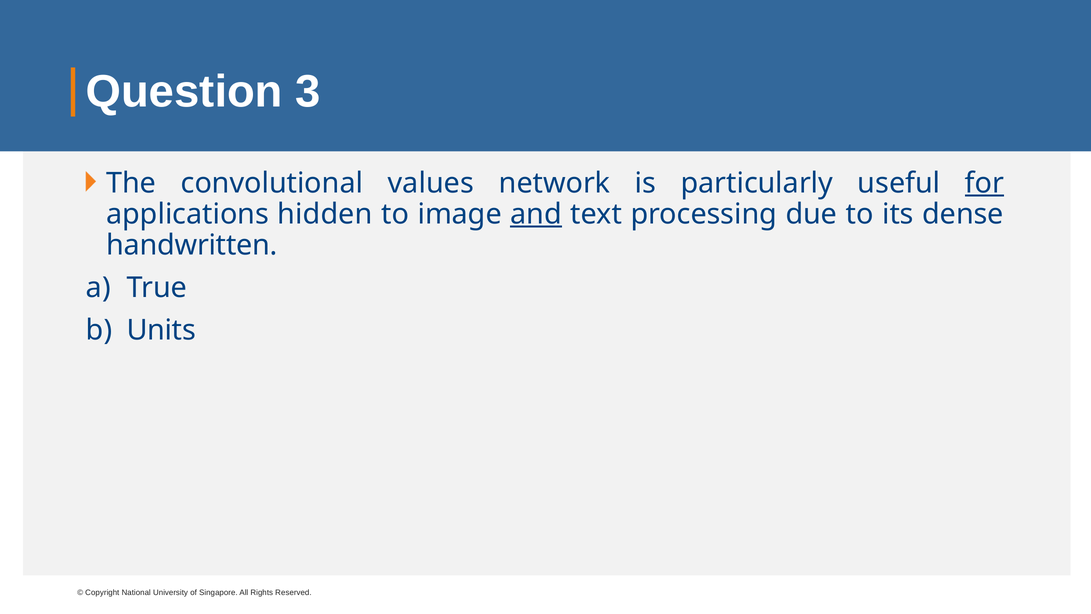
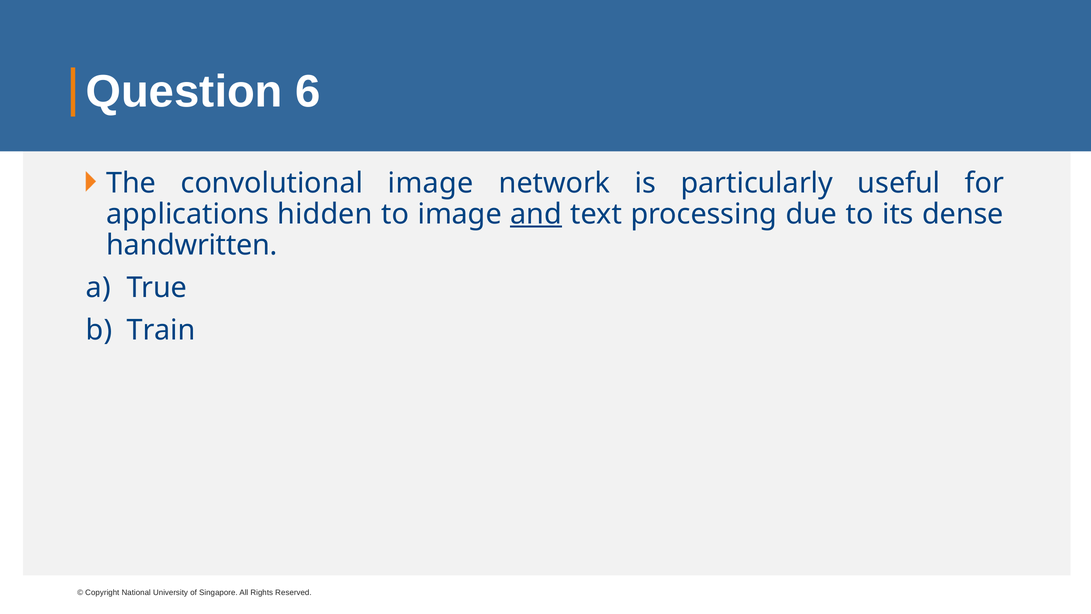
3: 3 -> 6 (308, 92)
convolutional values: values -> image (431, 183)
for underline: present -> none (984, 183)
Units: Units -> Train (161, 330)
